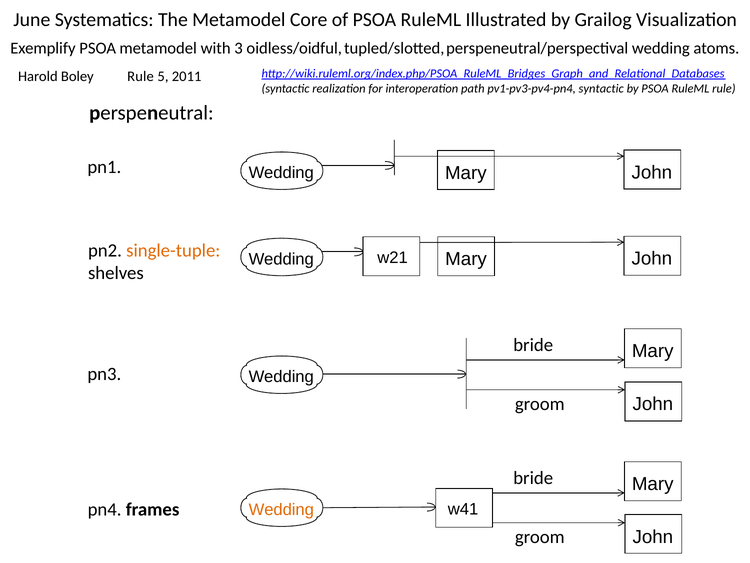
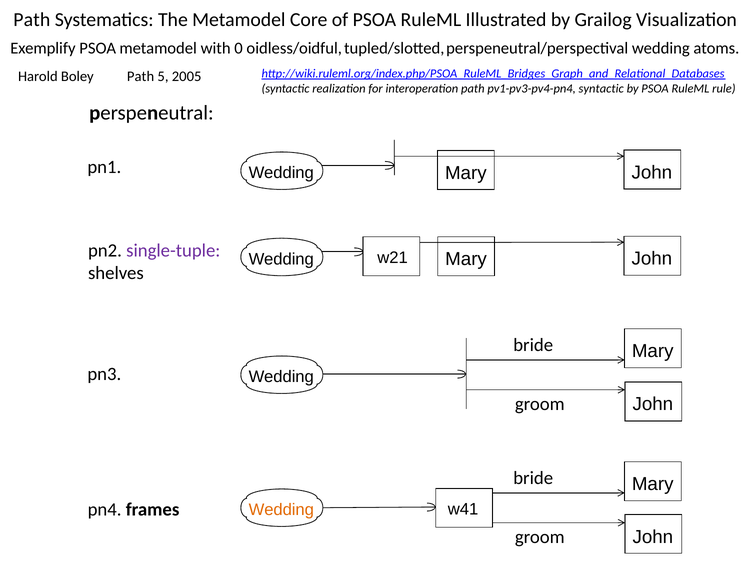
June: June -> Path (32, 20)
3: 3 -> 0 (239, 48)
Rule: Rule -> Path (141, 76)
2011: 2011 -> 2005 (187, 76)
single-tuple colour: orange -> purple (173, 250)
